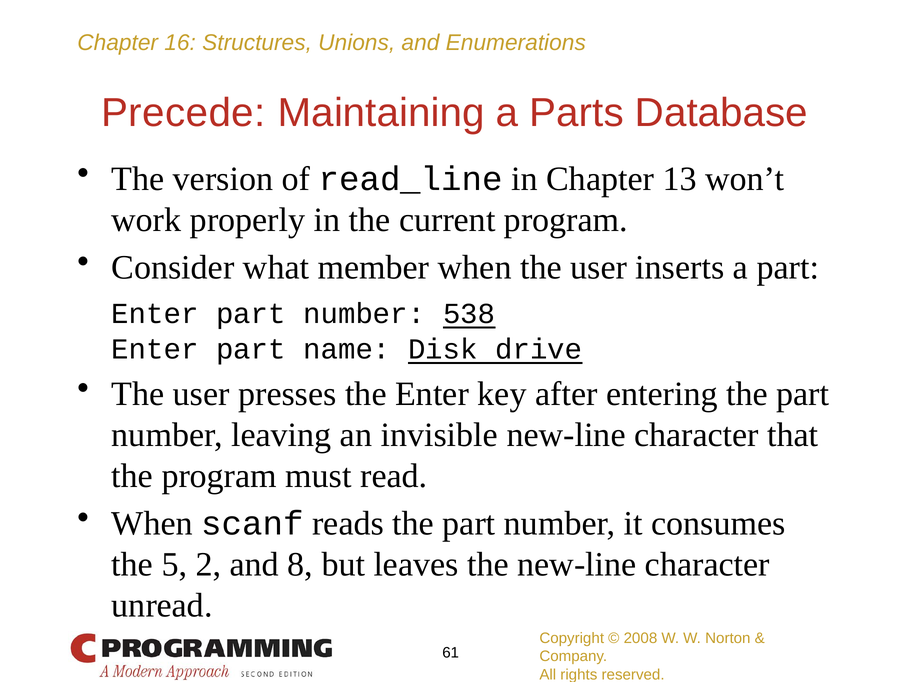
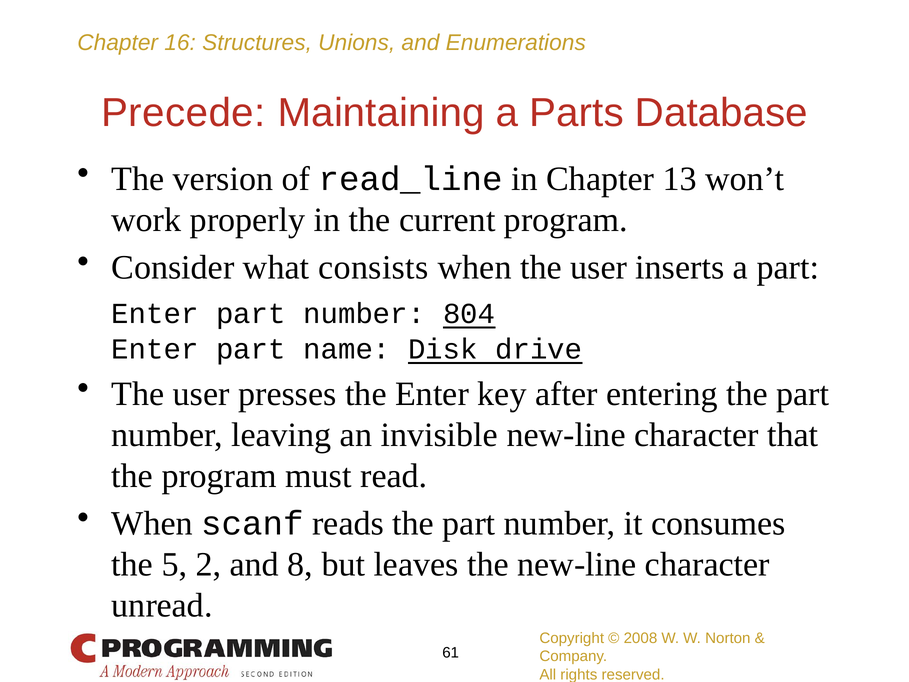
member: member -> consists (373, 268)
538: 538 -> 804 (469, 314)
